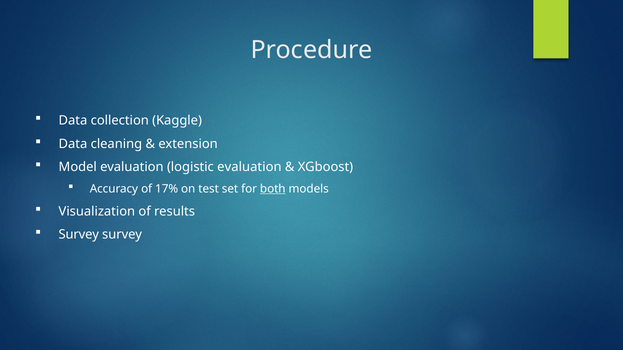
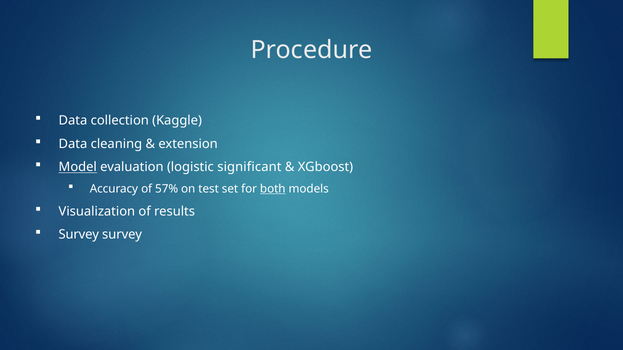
Model underline: none -> present (78, 167)
logistic evaluation: evaluation -> significant (249, 167)
17%: 17% -> 57% (167, 189)
